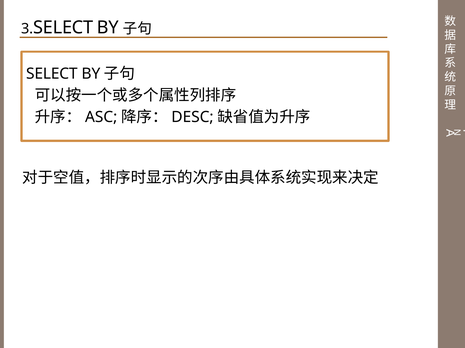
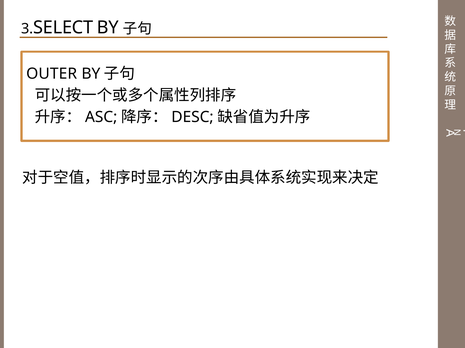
SELECT: SELECT -> OUTER (52, 74)
